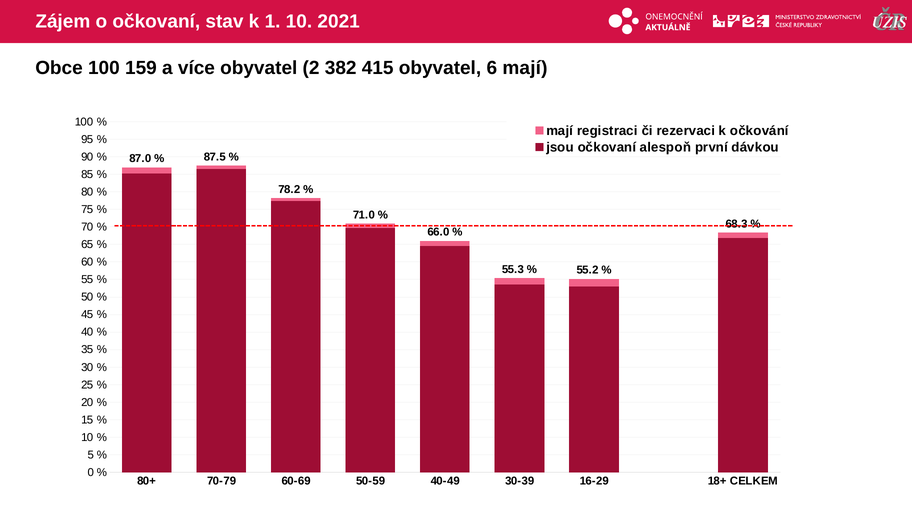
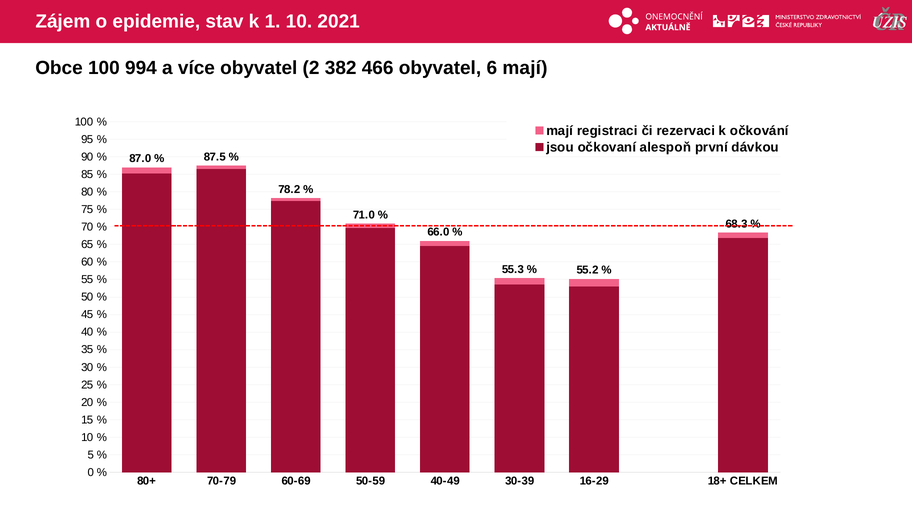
o očkovaní: očkovaní -> epidemie (156, 21)
159: 159 -> 994 (141, 68)
415: 415 -> 466 (378, 68)
